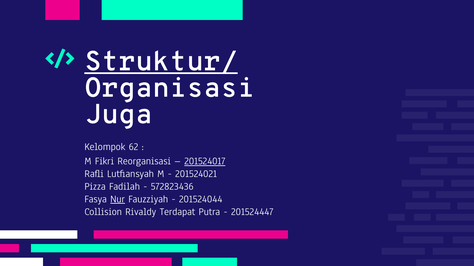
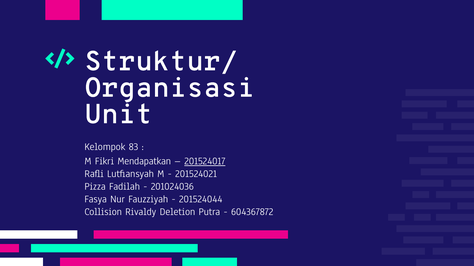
Struktur/ underline: present -> none (161, 61)
Juga: Juga -> Unit (119, 114)
62: 62 -> 83 (133, 147)
Reorganisasi: Reorganisasi -> Mendapatkan (144, 162)
572823436: 572823436 -> 201024036 (172, 187)
Nur underline: present -> none (118, 199)
Terdapat: Terdapat -> Deletion (177, 212)
201524447: 201524447 -> 604367872 (252, 212)
